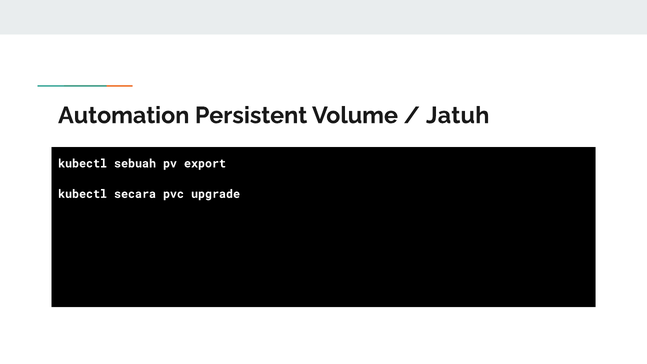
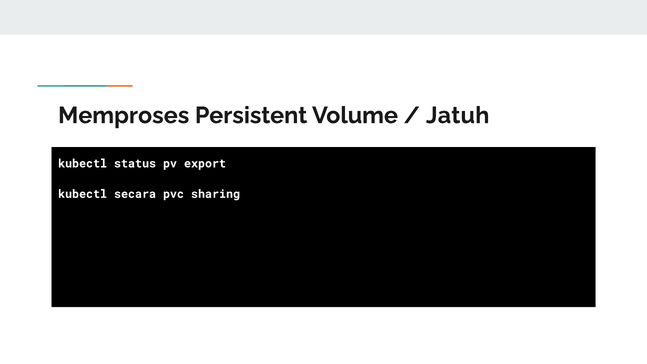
Automation: Automation -> Memproses (124, 115)
sebuah: sebuah -> status (135, 163)
upgrade: upgrade -> sharing (216, 194)
